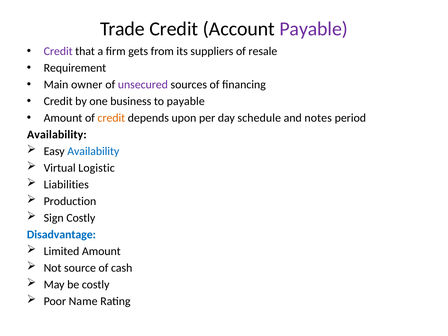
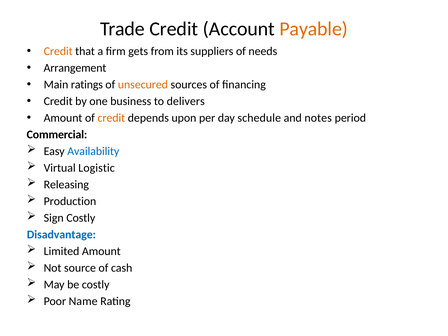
Payable colour: purple -> orange (314, 29)
Credit colour: purple -> orange (58, 51)
resale: resale -> needs (263, 51)
Requirement: Requirement -> Arrangement (75, 68)
owner: owner -> ratings (87, 85)
unsecured colour: purple -> orange (143, 85)
to payable: payable -> delivers (186, 101)
Availability: Availability -> Commercial (57, 135)
Liabilities: Liabilities -> Releasing (66, 185)
